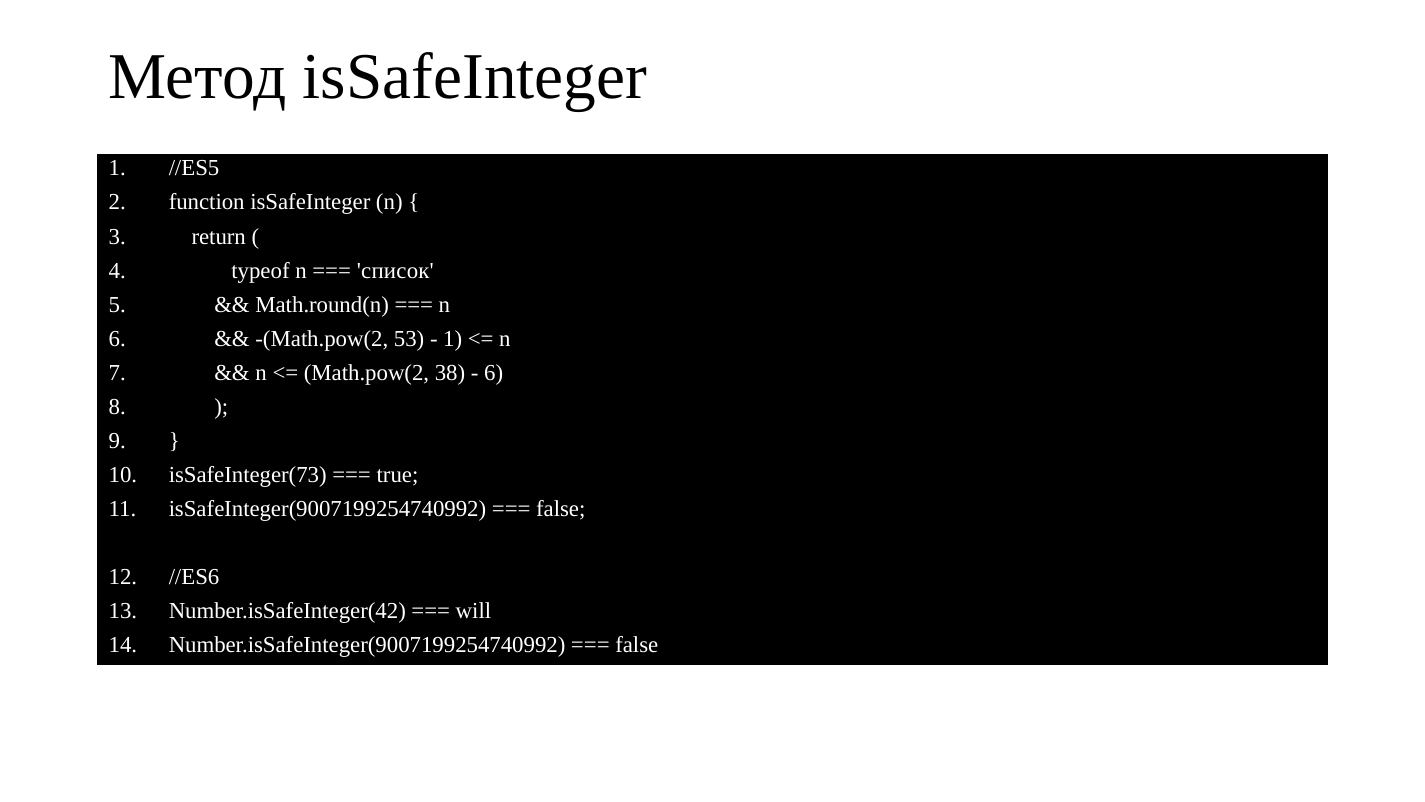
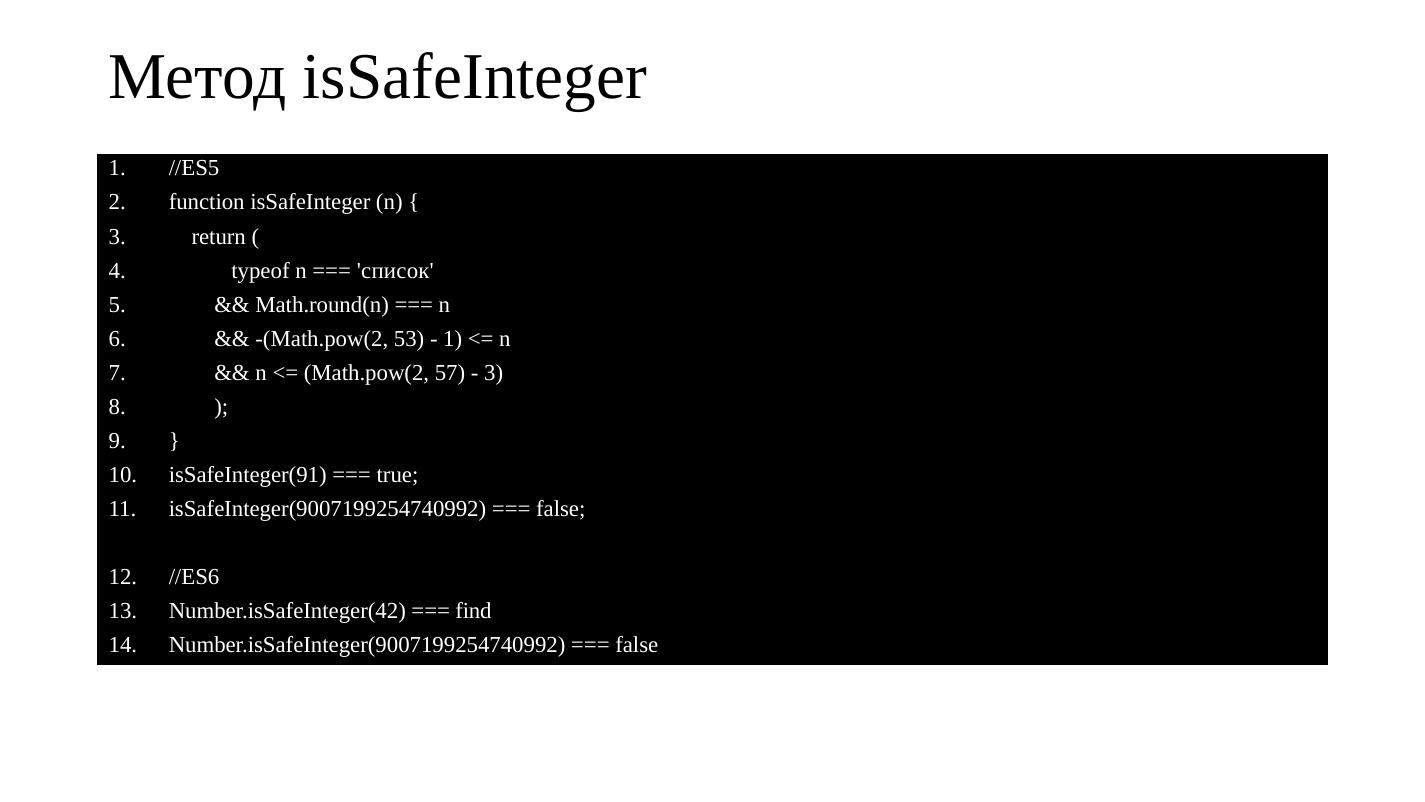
38: 38 -> 57 (450, 373)
6: 6 -> 3 (494, 373)
isSafeInteger(73: isSafeInteger(73 -> isSafeInteger(91 (248, 475)
will: will -> find (474, 611)
